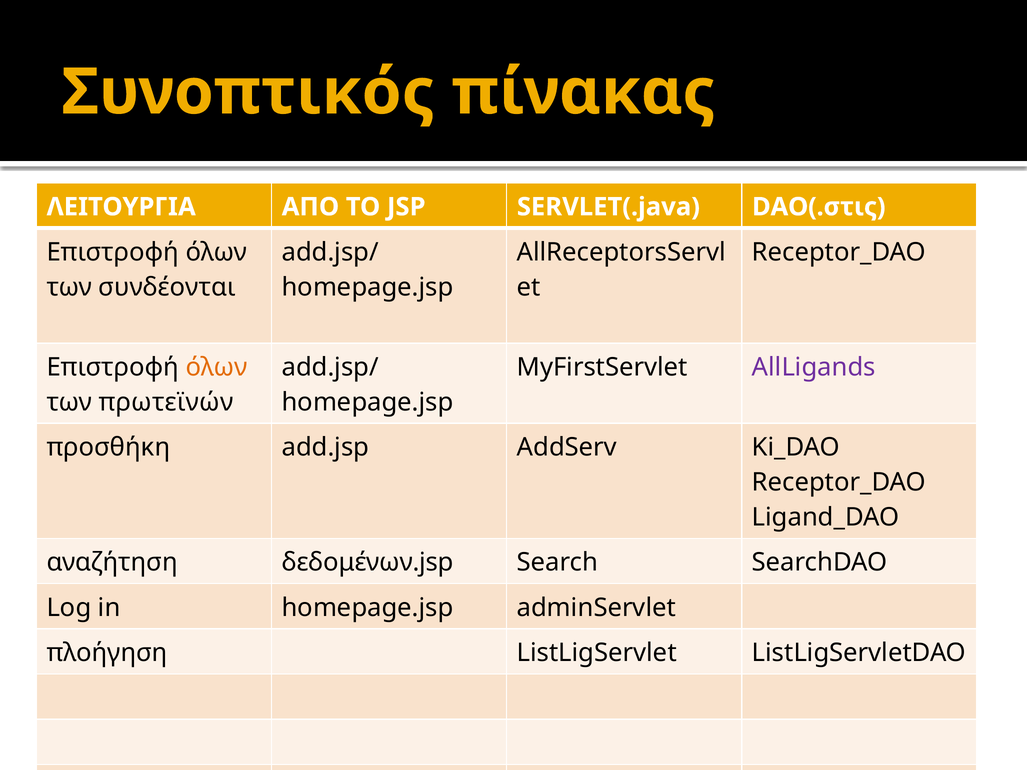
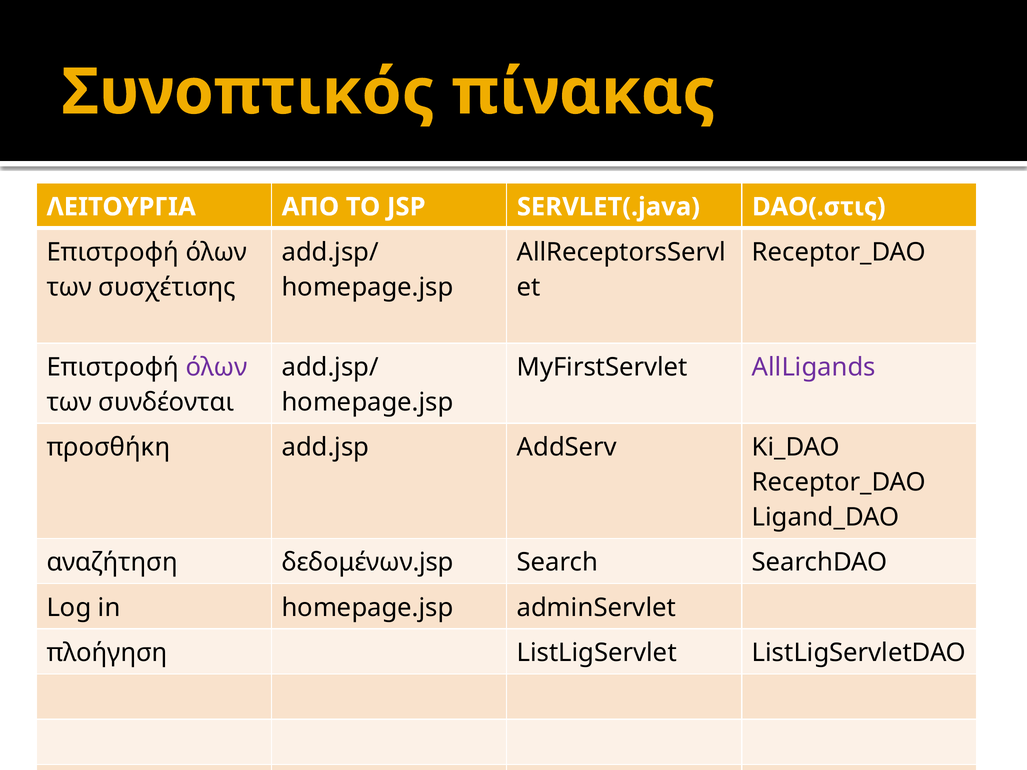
συνδέονται: συνδέονται -> συσχέτισης (167, 287)
όλων colour: orange -> purple (217, 367)
πρωτεϊνών: πρωτεϊνών -> συνδέονται (166, 402)
